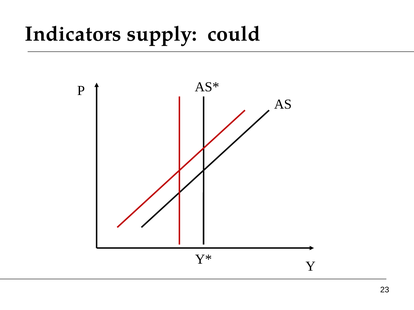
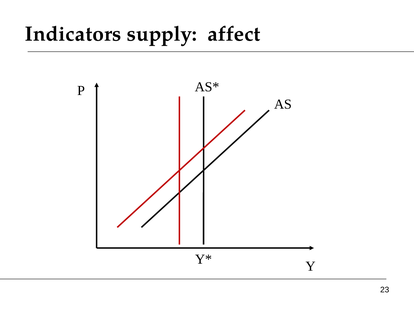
could: could -> affect (234, 34)
